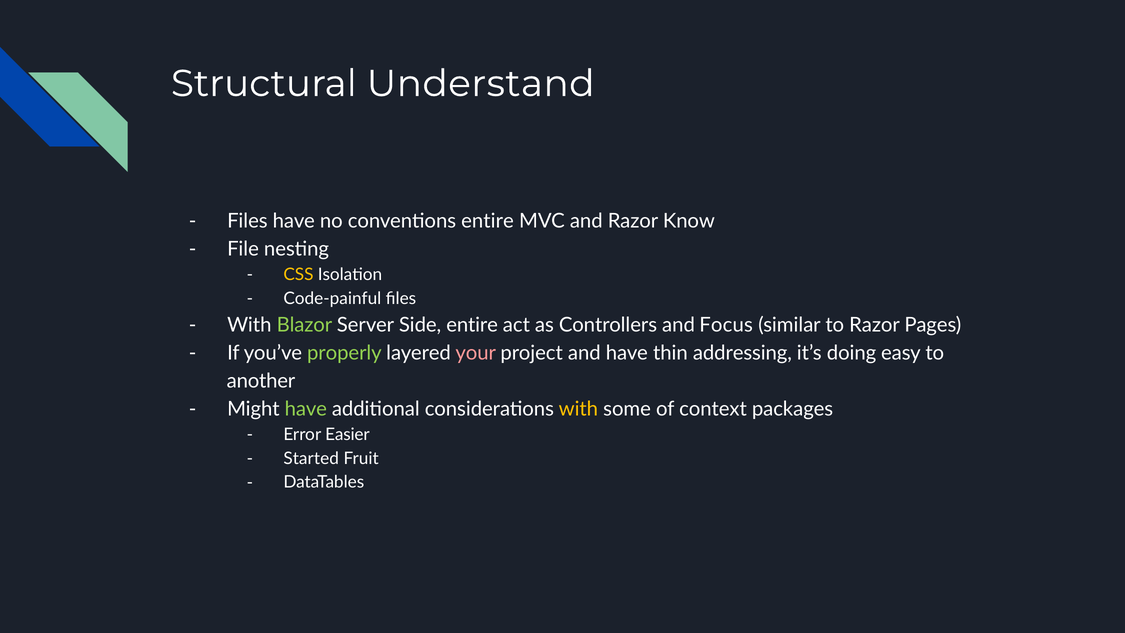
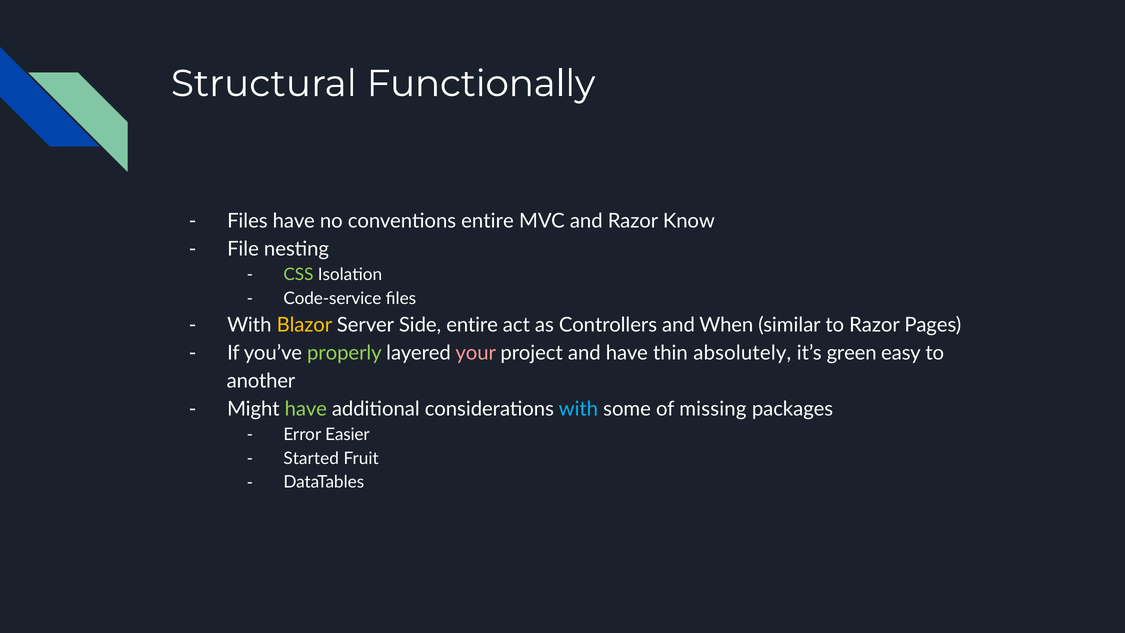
Understand: Understand -> Functionally (481, 84)
CSS colour: yellow -> light green (298, 275)
Code-painful: Code-painful -> Code-service (332, 298)
Blazor colour: light green -> yellow (304, 325)
Focus: Focus -> When (726, 325)
addressing: addressing -> absolutely (742, 353)
doing: doing -> green (852, 353)
with colour: yellow -> light blue (578, 409)
context: context -> missing (713, 409)
